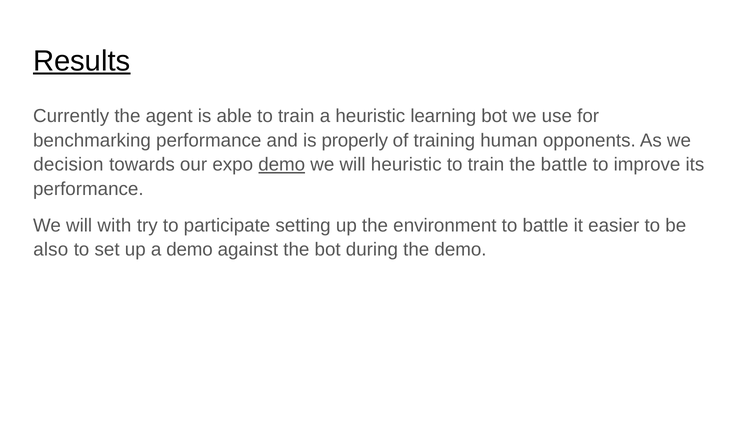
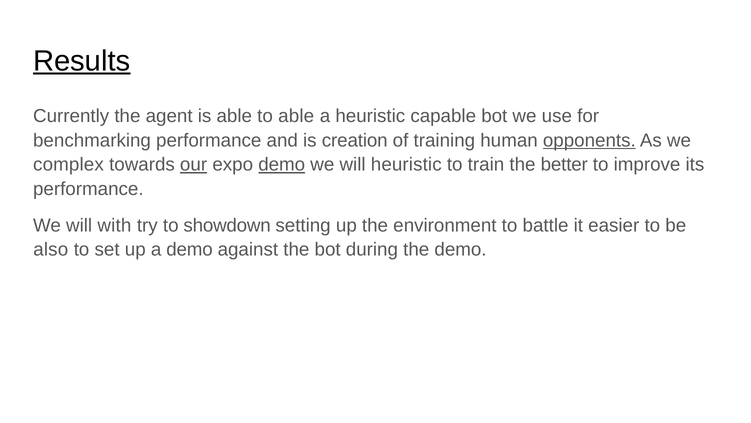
able to train: train -> able (296, 116)
learning: learning -> capable (443, 116)
properly: properly -> creation (355, 140)
opponents underline: none -> present (589, 140)
decision: decision -> complex (68, 164)
our underline: none -> present (194, 164)
the battle: battle -> better (564, 164)
participate: participate -> showdown (227, 225)
